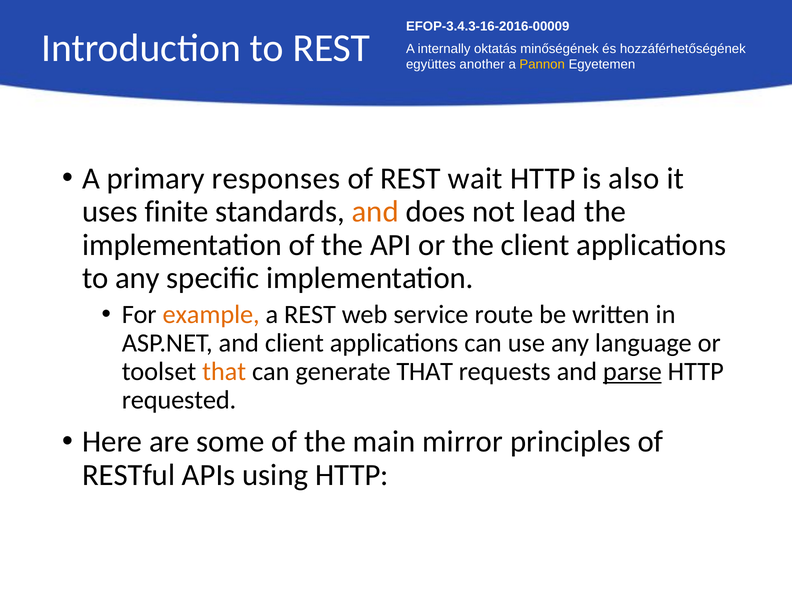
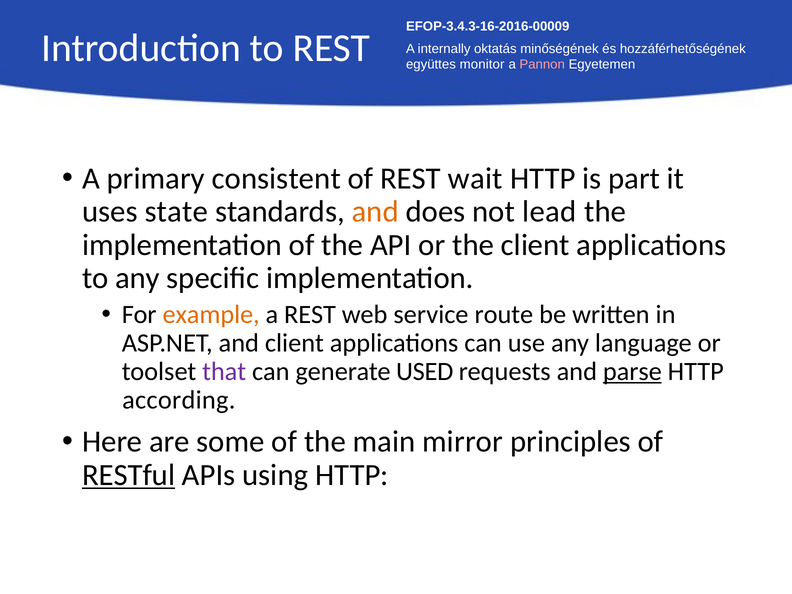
another: another -> monitor (482, 65)
Pannon colour: yellow -> pink (542, 65)
responses: responses -> consistent (276, 178)
also: also -> part (634, 178)
finite: finite -> state (176, 212)
that colour: orange -> purple (224, 372)
generate THAT: THAT -> USED (425, 372)
requested: requested -> according (179, 400)
RESTful underline: none -> present (129, 475)
